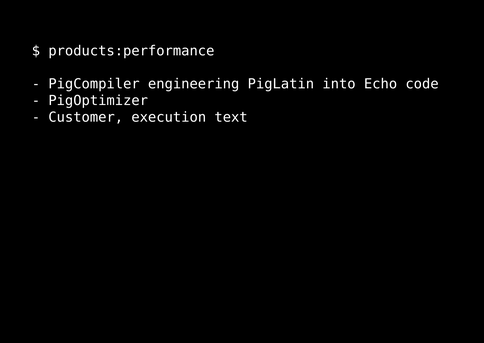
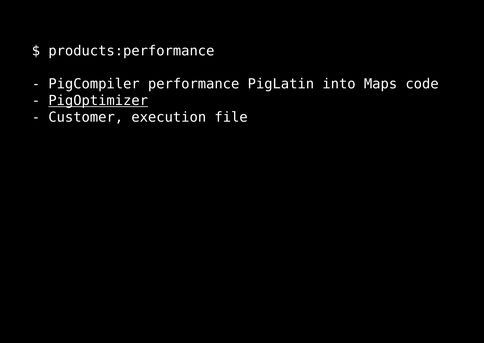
engineering: engineering -> performance (194, 84)
Echo: Echo -> Maps (381, 84)
PigOptimizer underline: none -> present (98, 100)
text: text -> file (231, 117)
